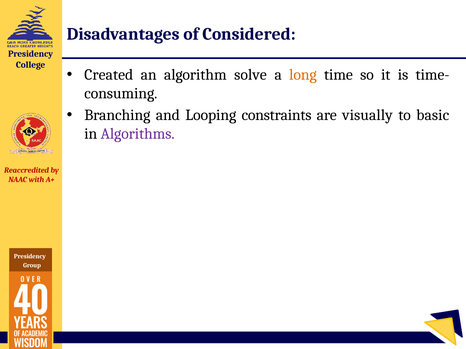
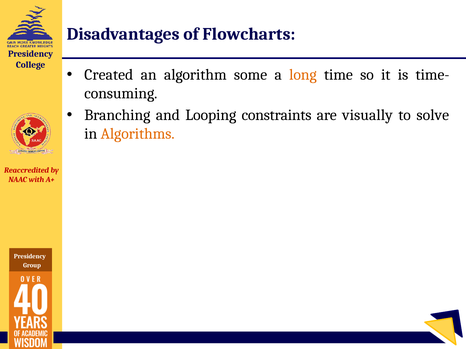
Considered: Considered -> Flowcharts (249, 34)
solve: solve -> some (251, 75)
basic: basic -> solve (433, 115)
Algorithms colour: purple -> orange (138, 134)
